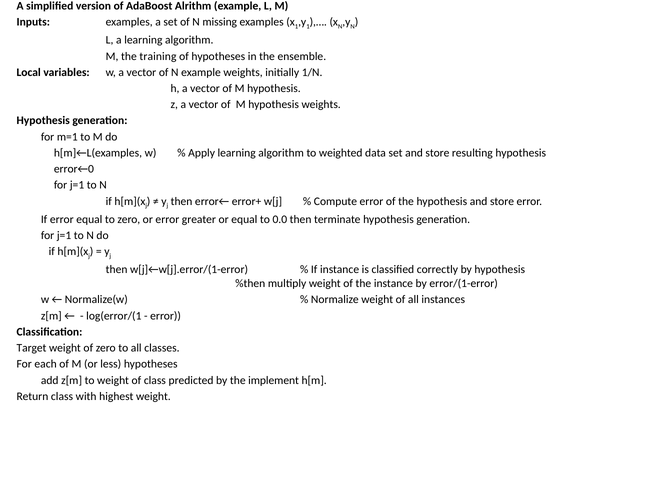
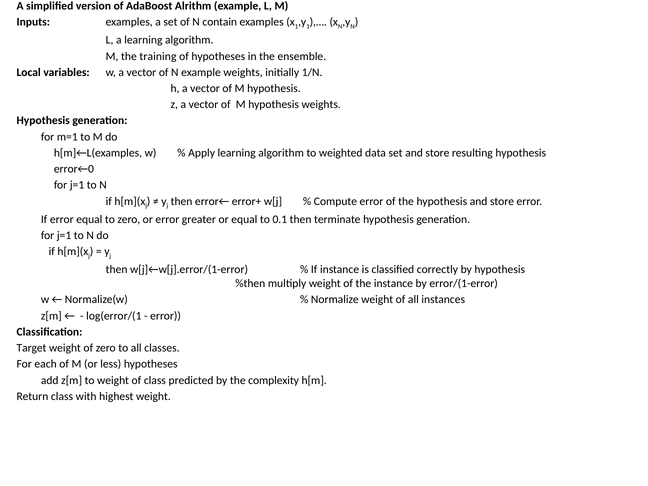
missing: missing -> contain (220, 22)
0.0: 0.0 -> 0.1 (280, 219)
implement: implement -> complexity (274, 380)
